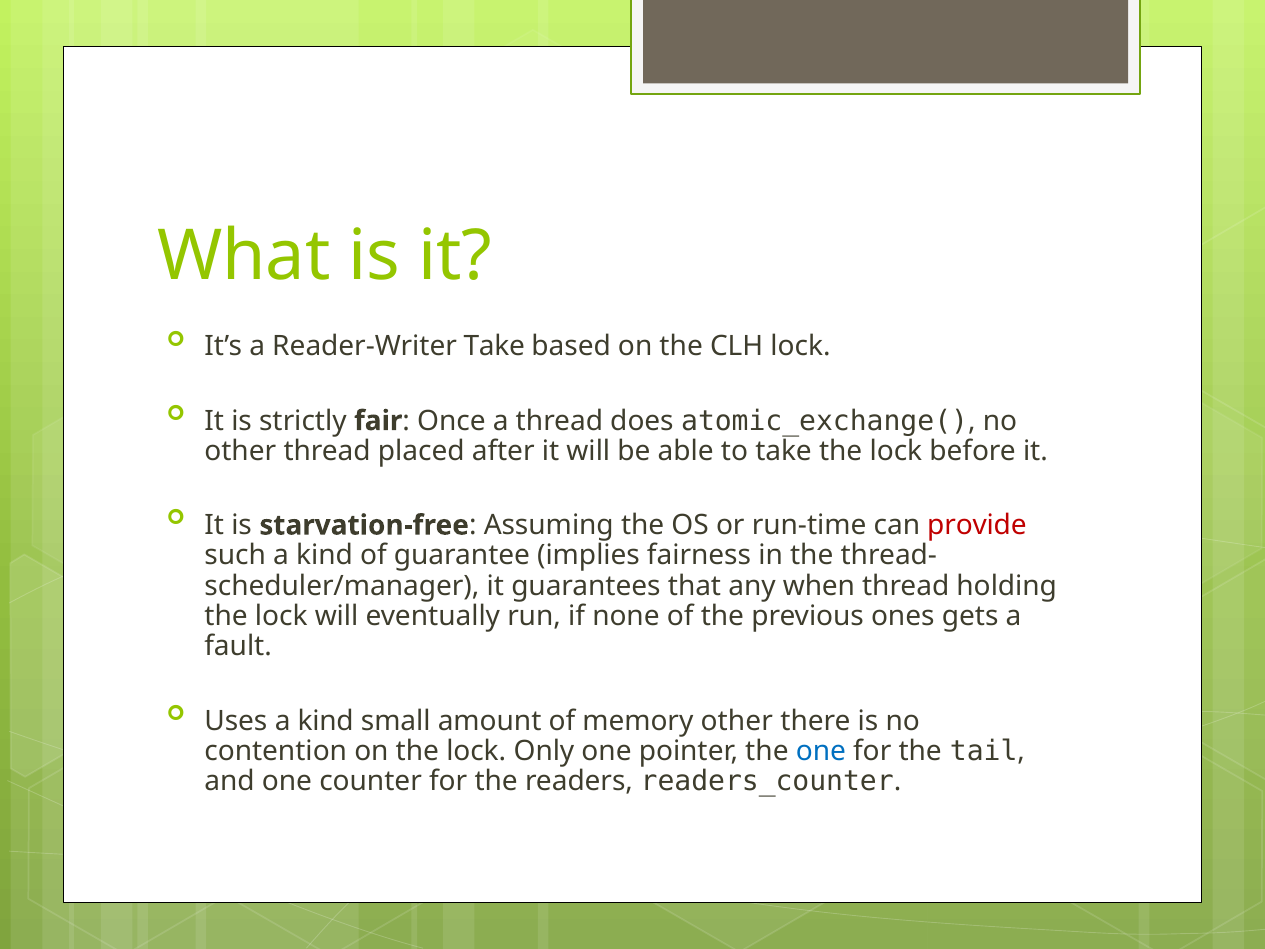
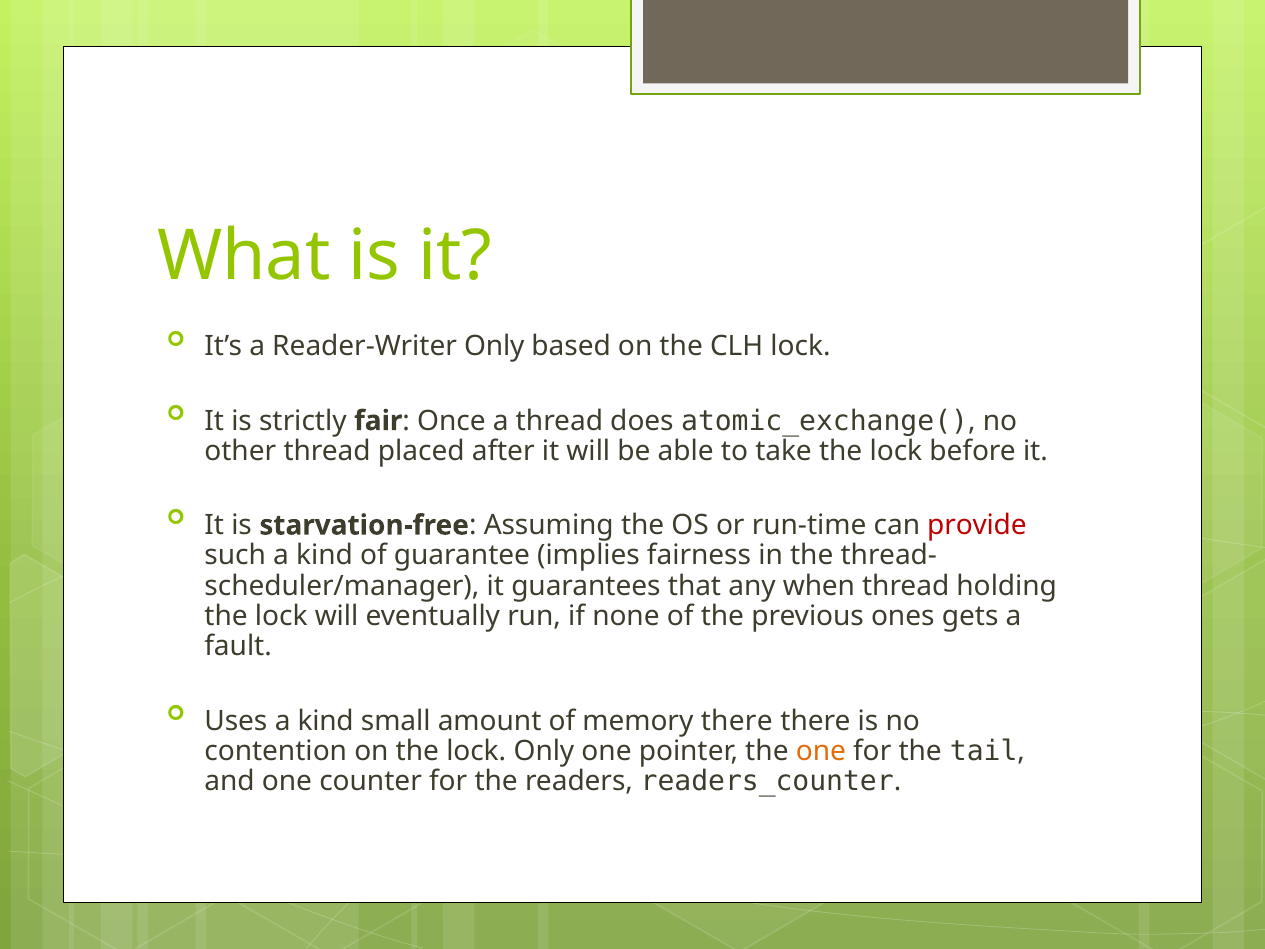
Reader-Writer Take: Take -> Only (494, 347)
memory other: other -> there (737, 721)
one colour: blue -> orange (821, 751)
